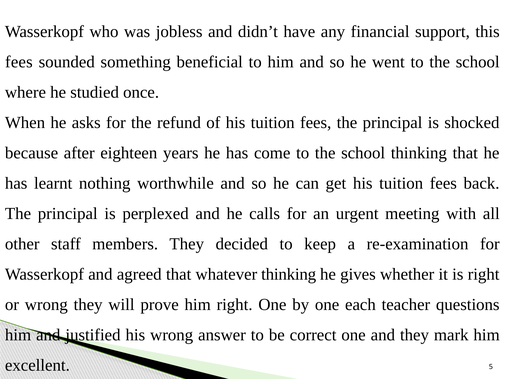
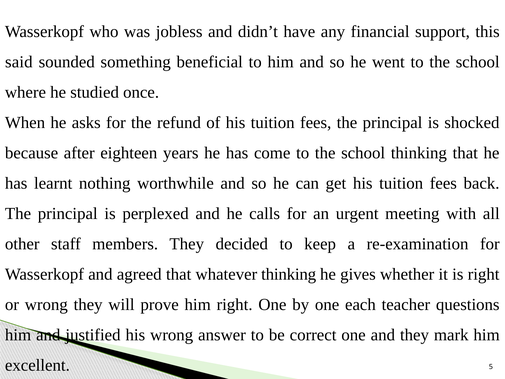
fees: fees -> said (19, 62)
